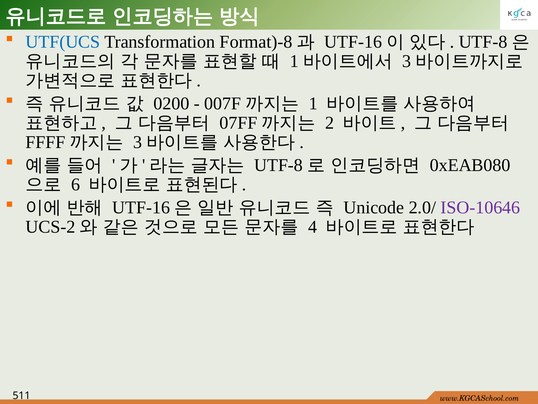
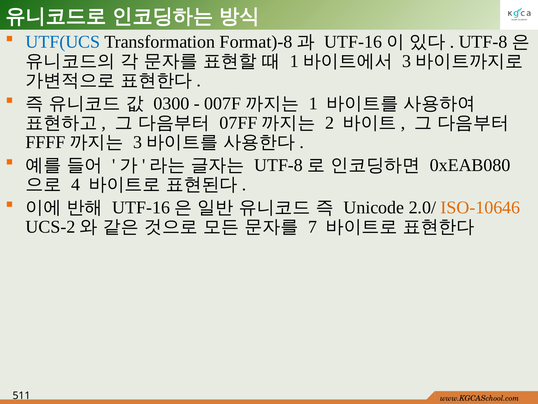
0200: 0200 -> 0300 (171, 103)
6: 6 -> 4 (76, 184)
ISO-10646 colour: purple -> orange (480, 207)
4: 4 -> 7 (313, 227)
